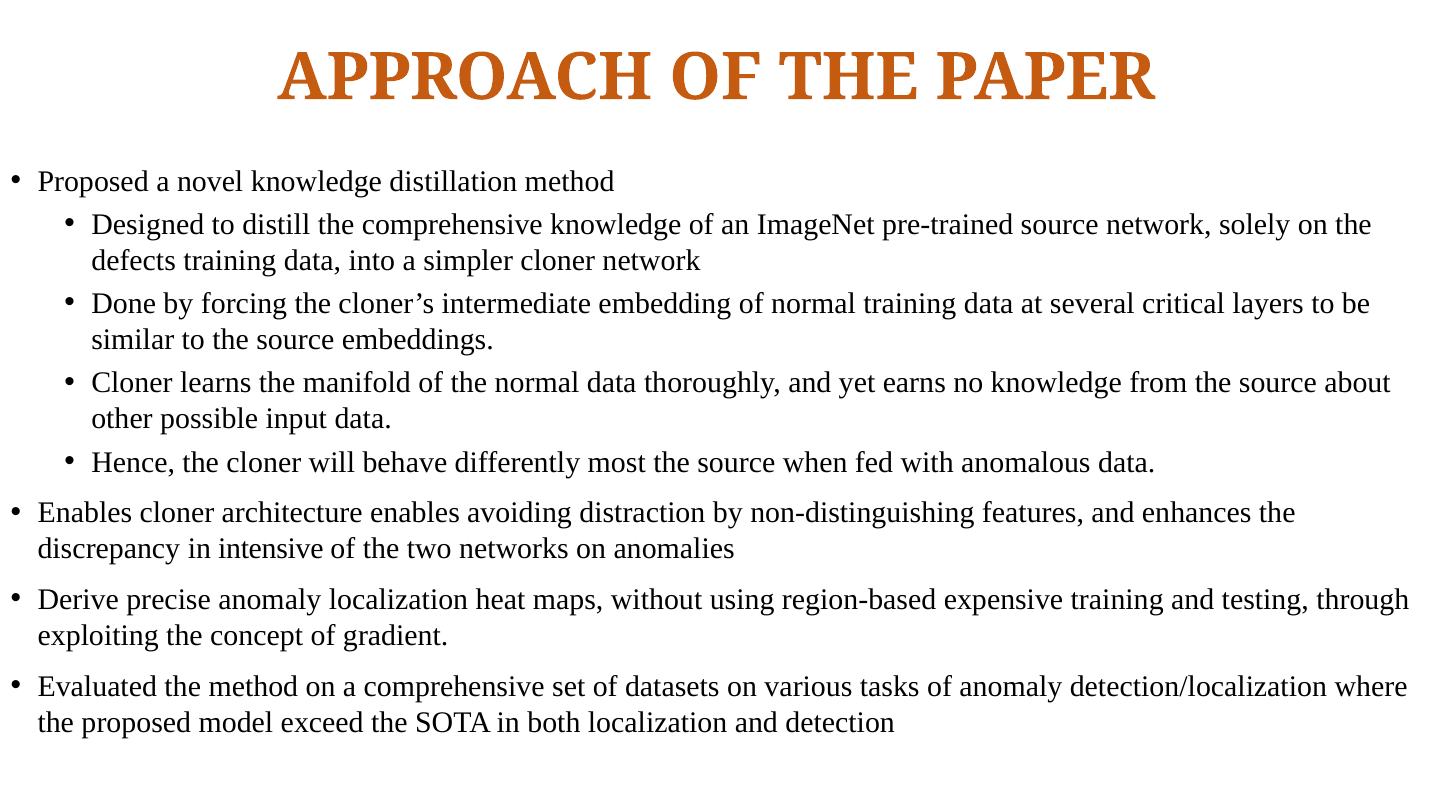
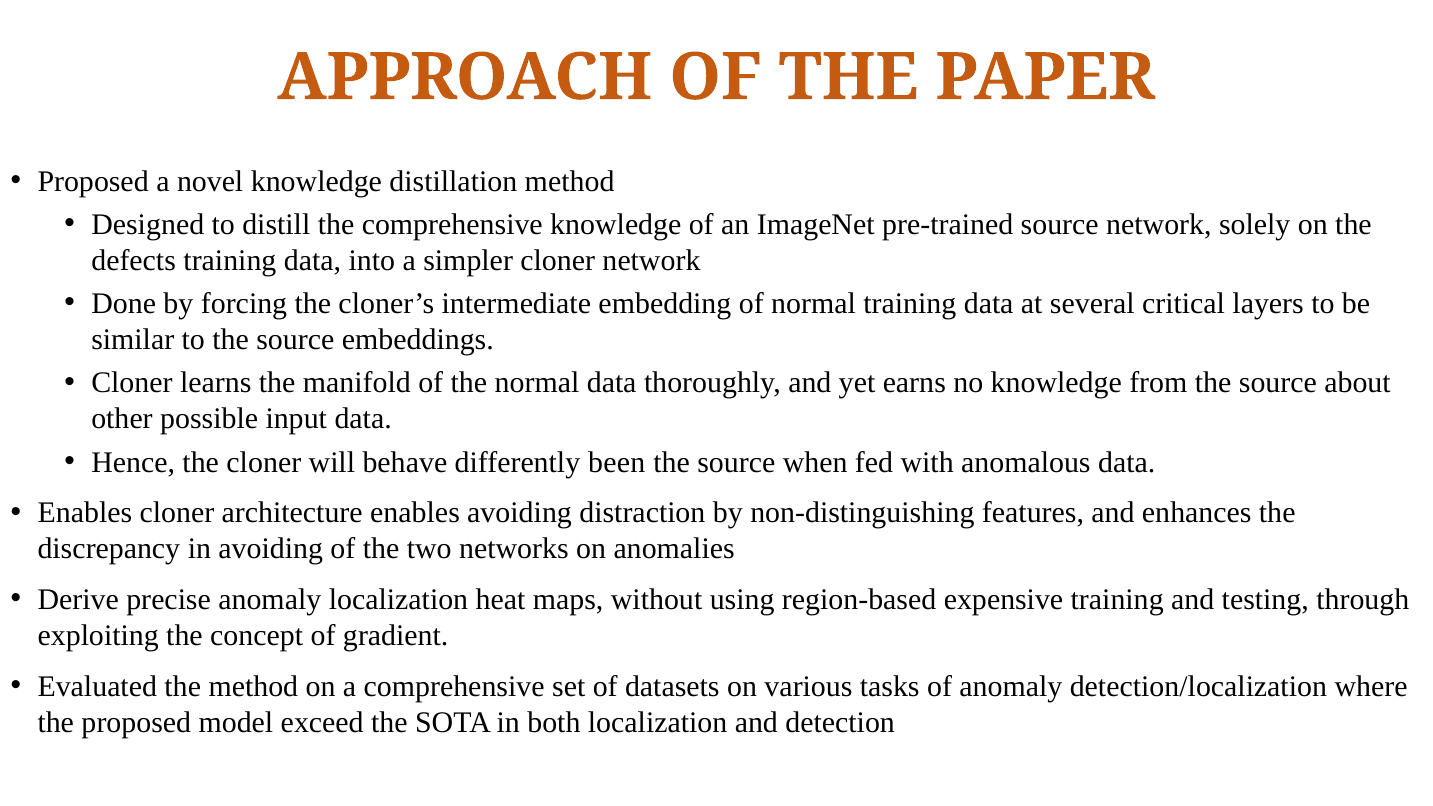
most: most -> been (617, 462)
in intensive: intensive -> avoiding (271, 549)
